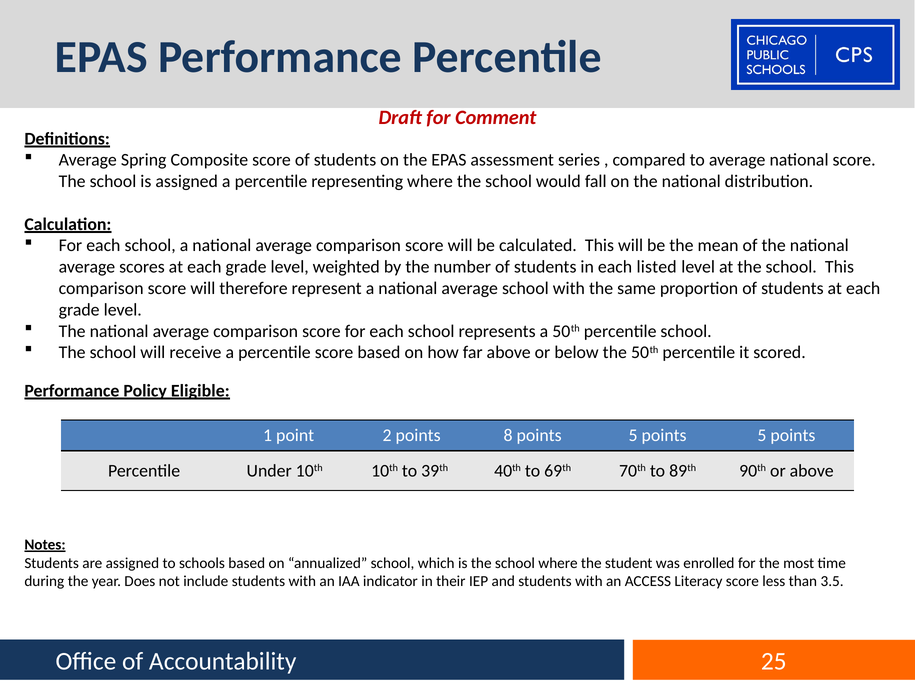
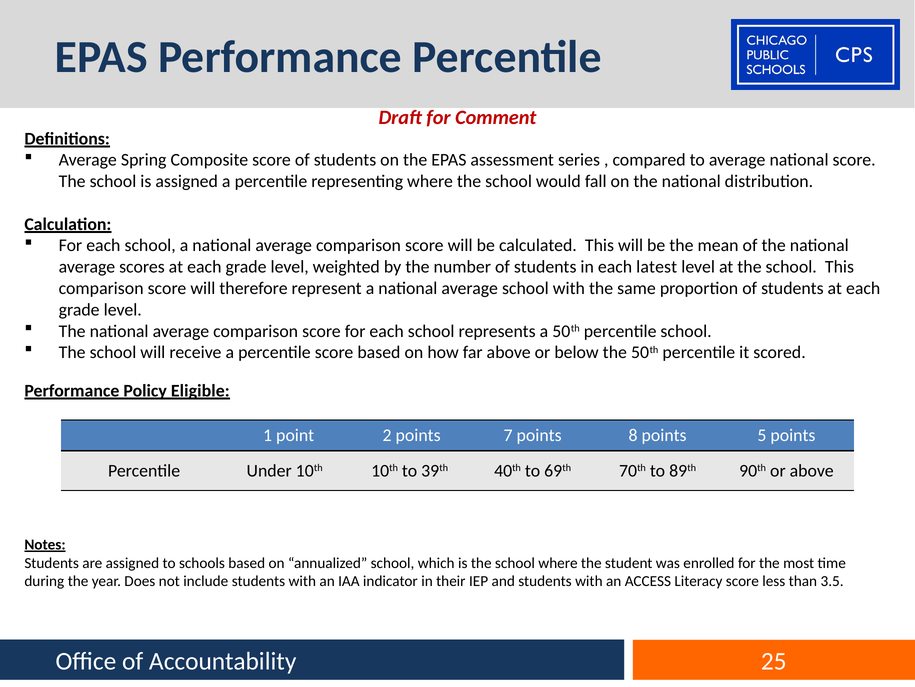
listed: listed -> latest (657, 267)
8: 8 -> 7 (508, 435)
5: 5 -> 8 (633, 435)
